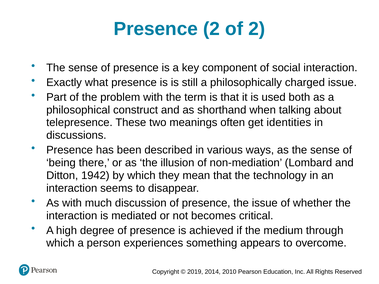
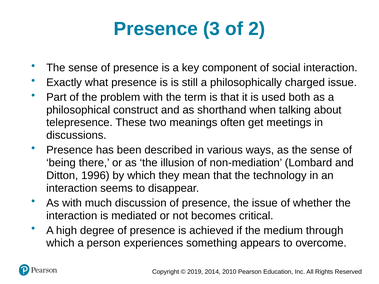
Presence 2: 2 -> 3 (212, 29)
identities: identities -> meetings (289, 123)
1942: 1942 -> 1996 (95, 176)
